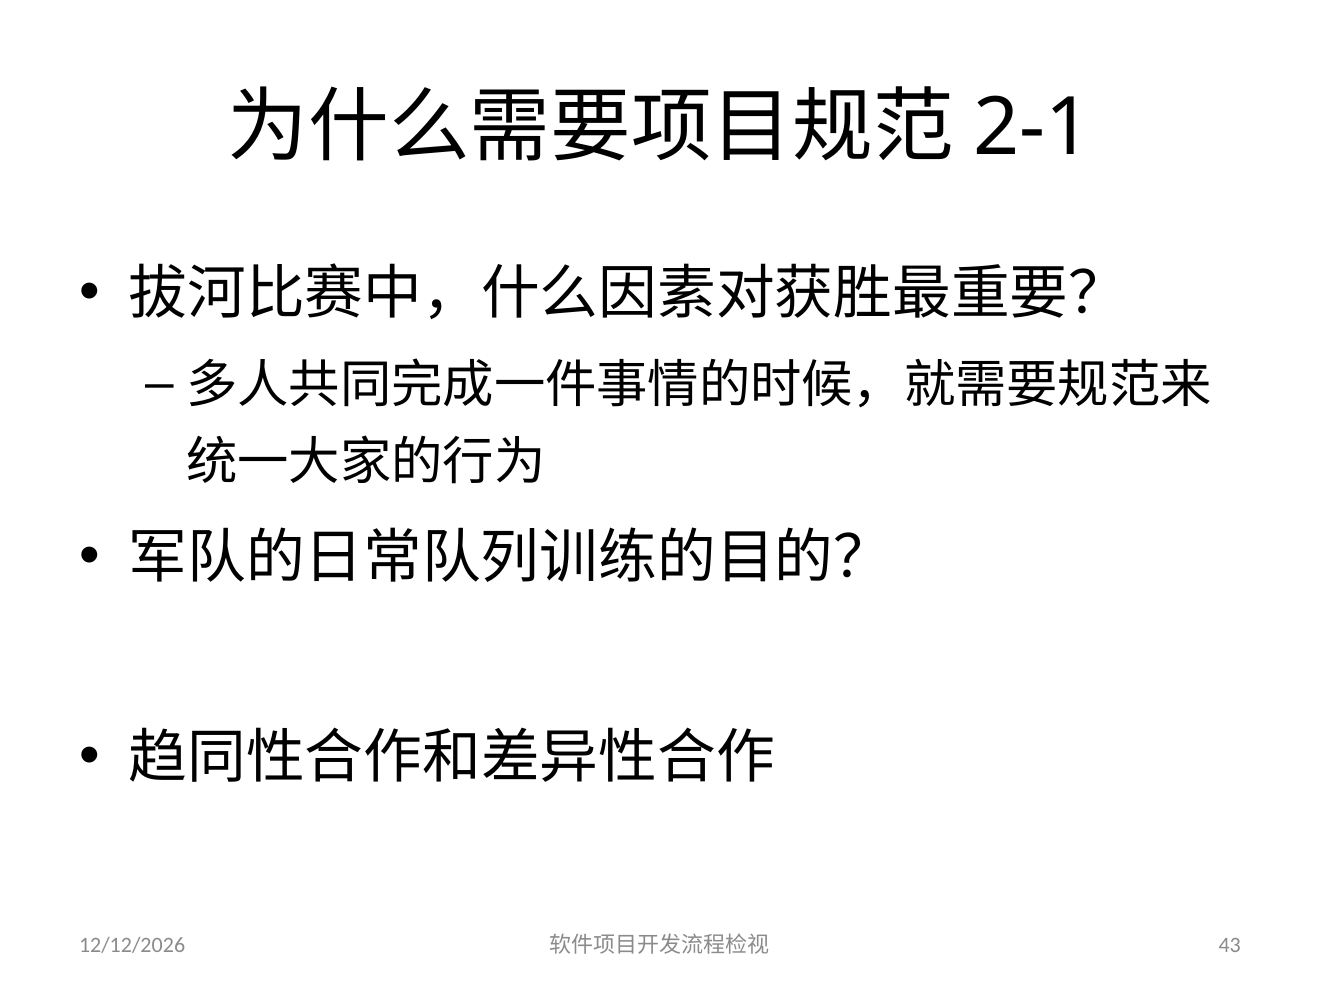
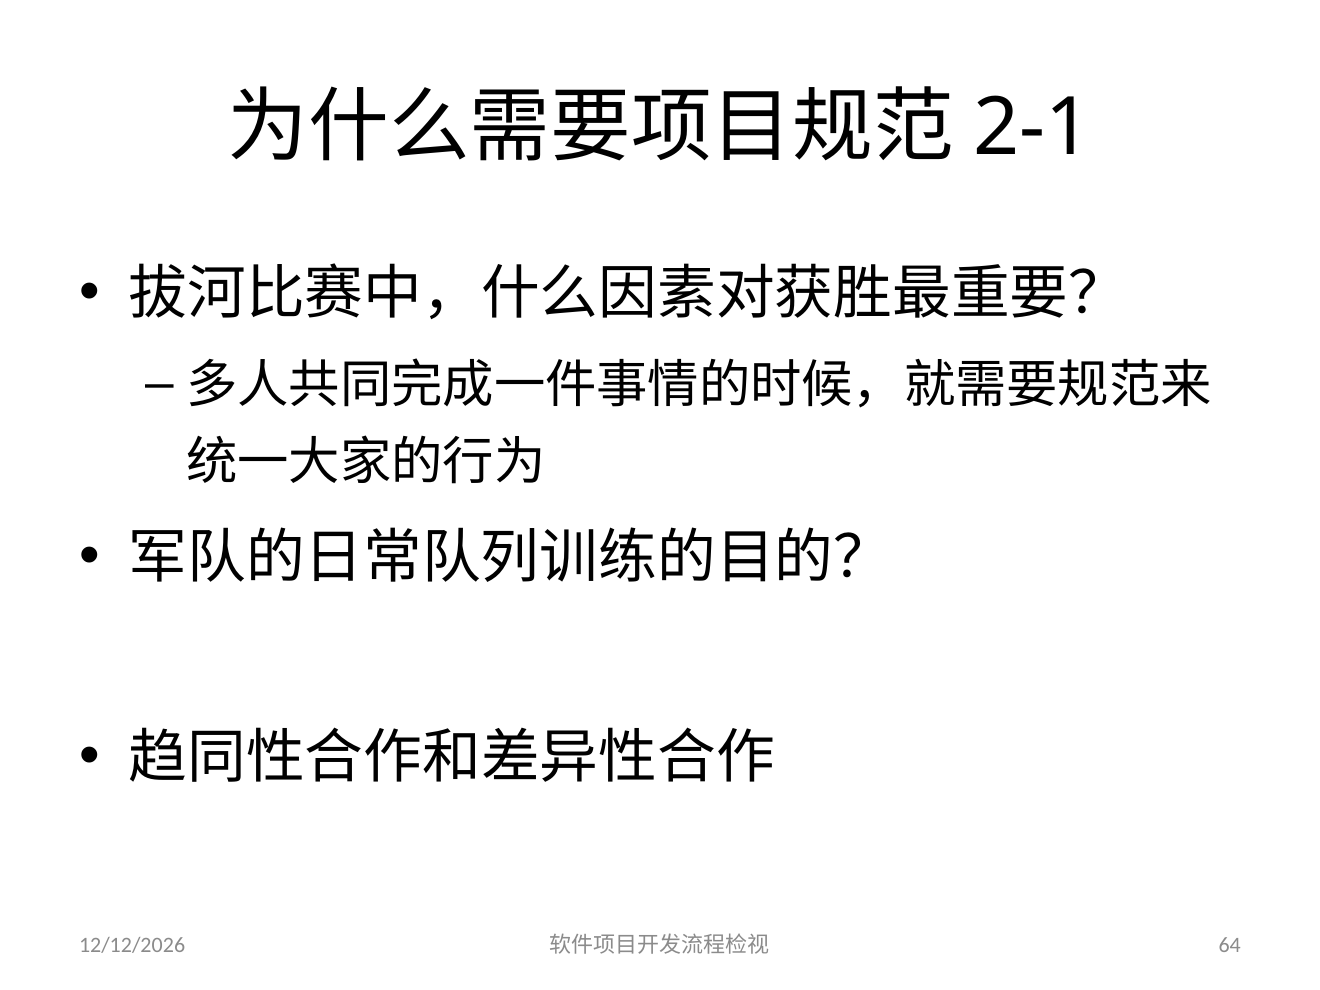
43: 43 -> 64 (1230, 945)
